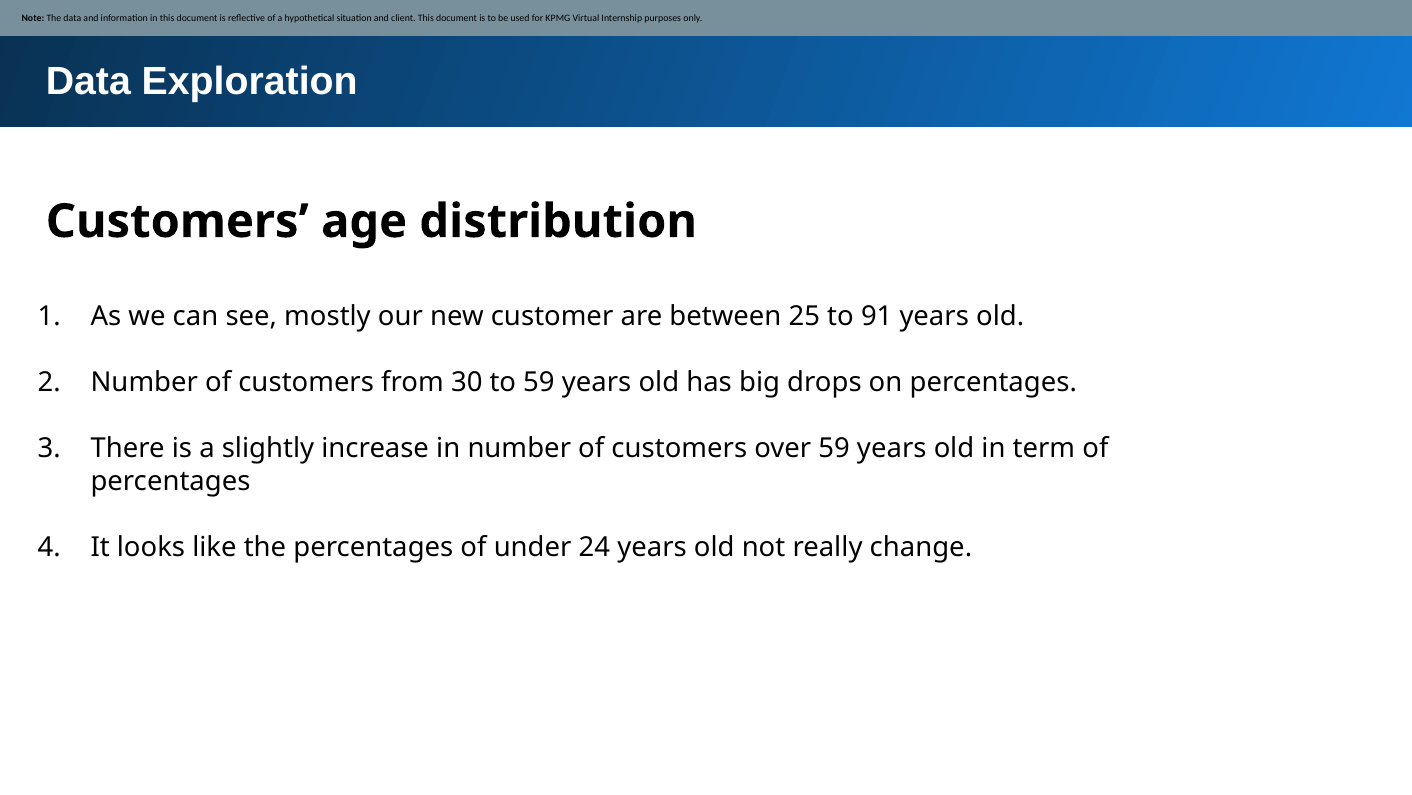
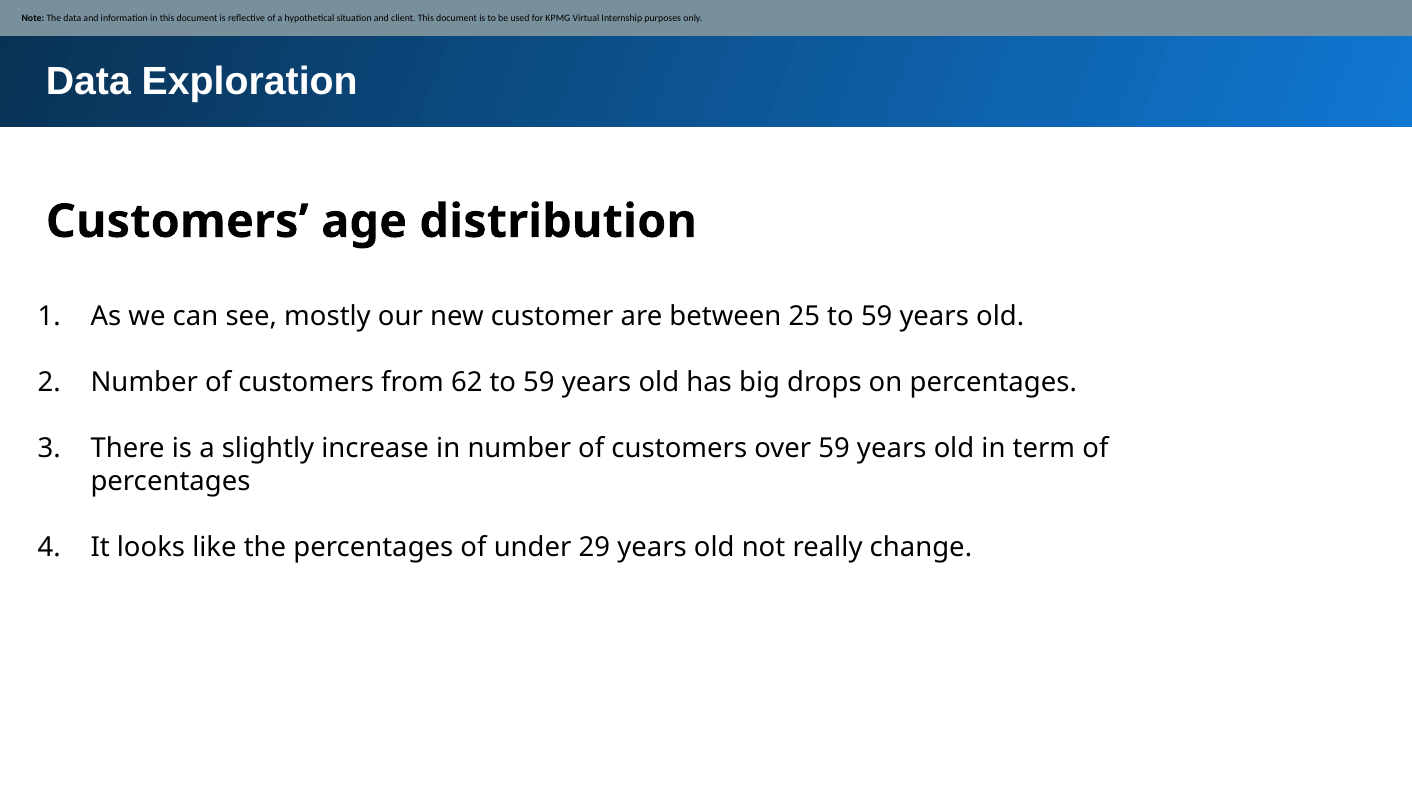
25 to 91: 91 -> 59 (877, 316)
30: 30 -> 62 (467, 382)
24: 24 -> 29 (594, 547)
